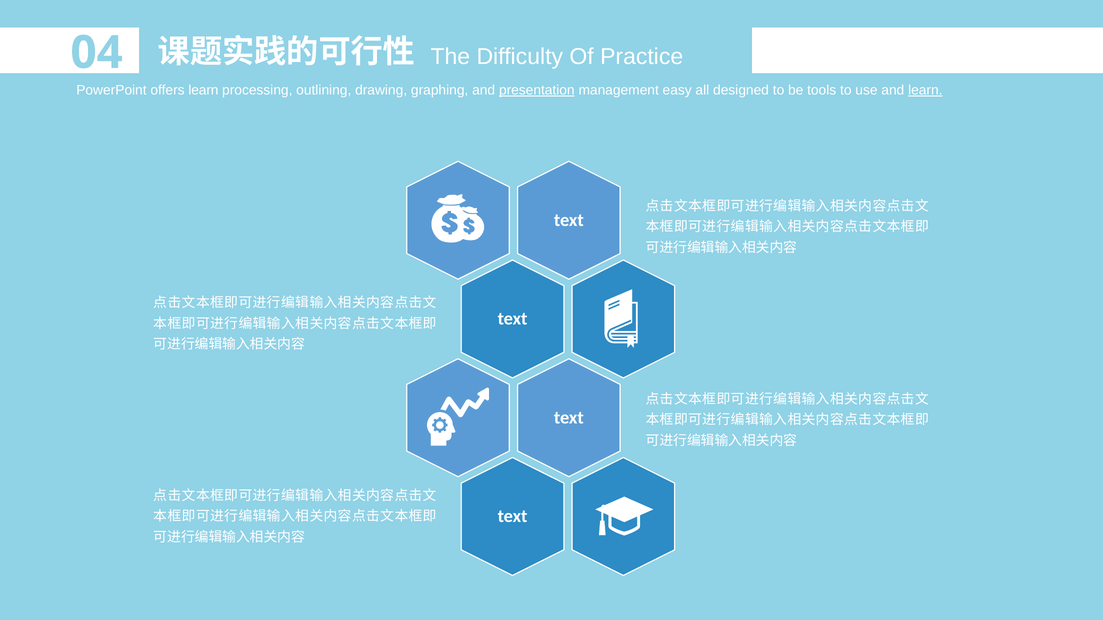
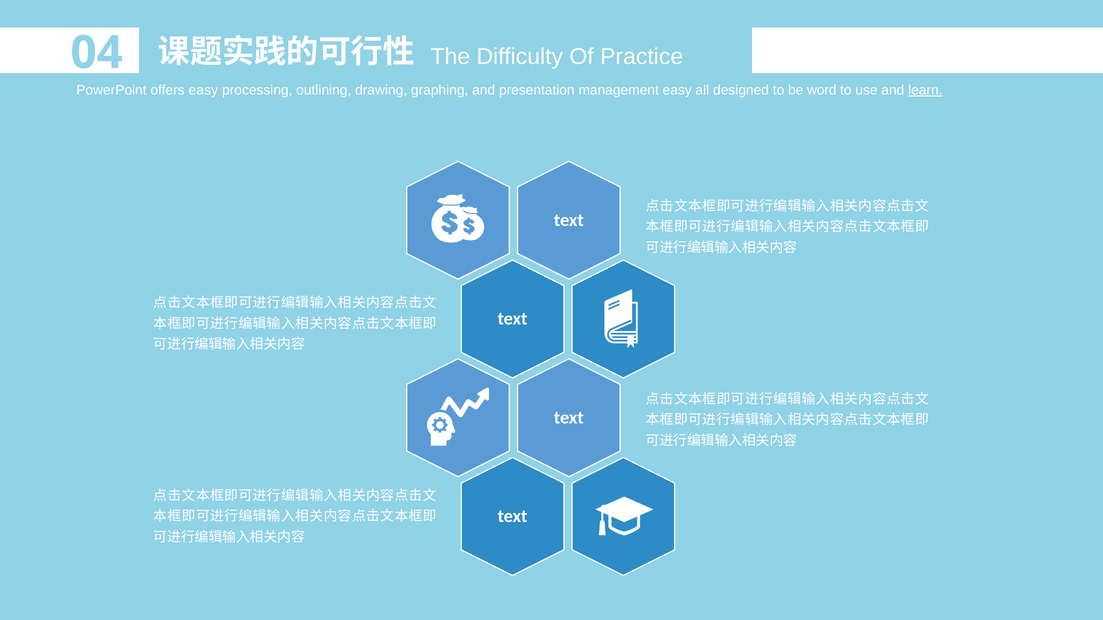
offers learn: learn -> easy (203, 90)
presentation underline: present -> none (537, 90)
tools: tools -> word (822, 90)
